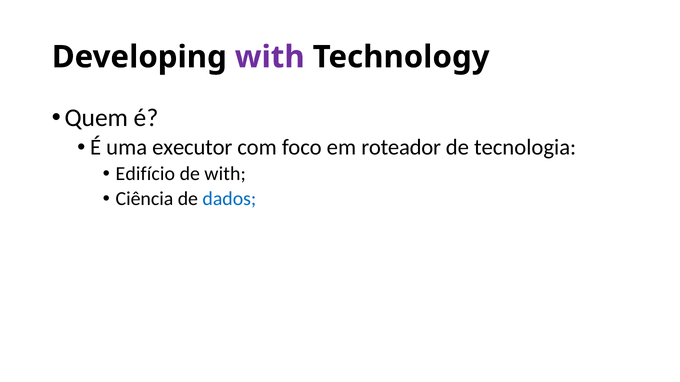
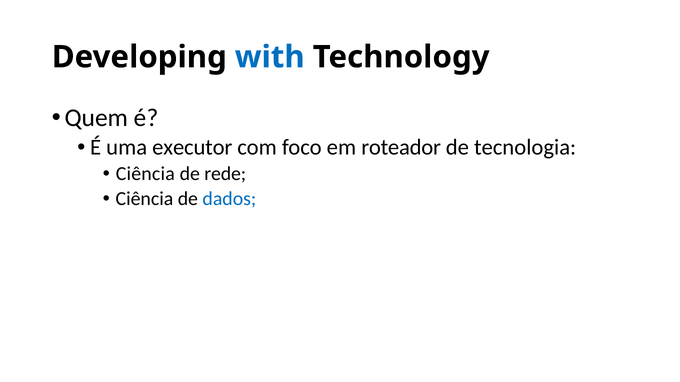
with colour: purple -> blue (270, 57)
Edifício: Edifício -> Ciência (145, 174)
de with: with -> rede (225, 174)
